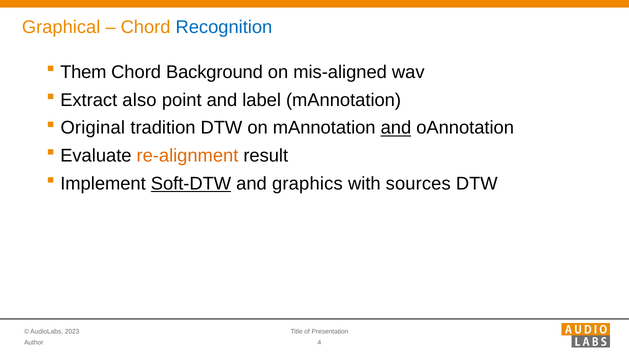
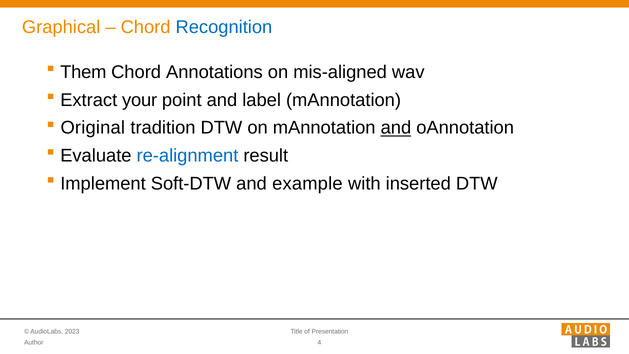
Background: Background -> Annotations (214, 72)
also: also -> your (140, 100)
re-alignment colour: orange -> blue (187, 156)
Soft-DTW underline: present -> none (191, 184)
graphics: graphics -> example (307, 184)
sources: sources -> inserted (418, 184)
